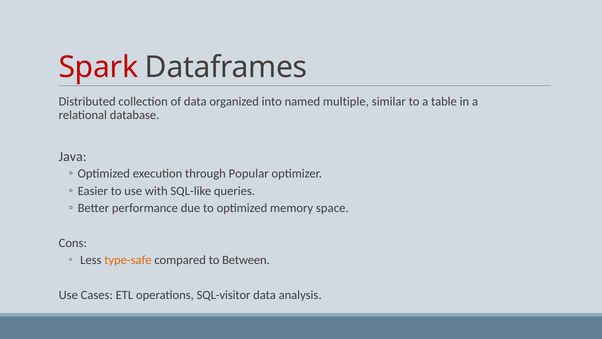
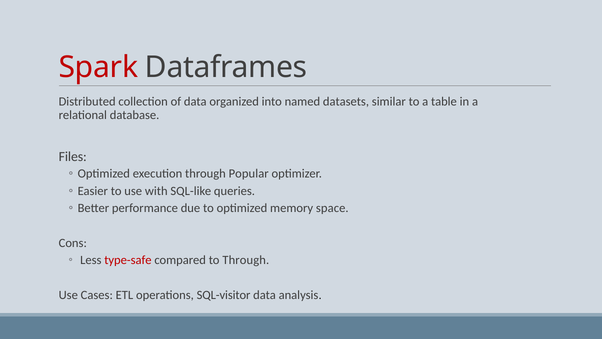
multiple: multiple -> datasets (346, 102)
Java: Java -> Files (73, 157)
type-safe colour: orange -> red (128, 260)
to Between: Between -> Through (246, 260)
